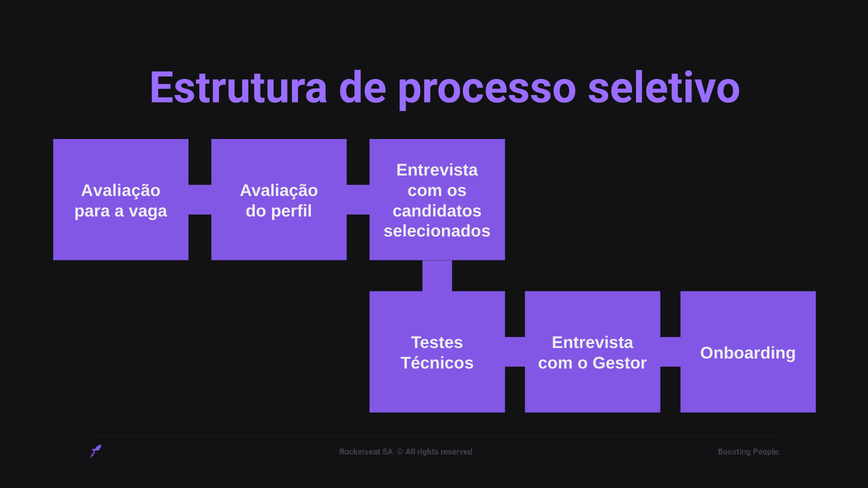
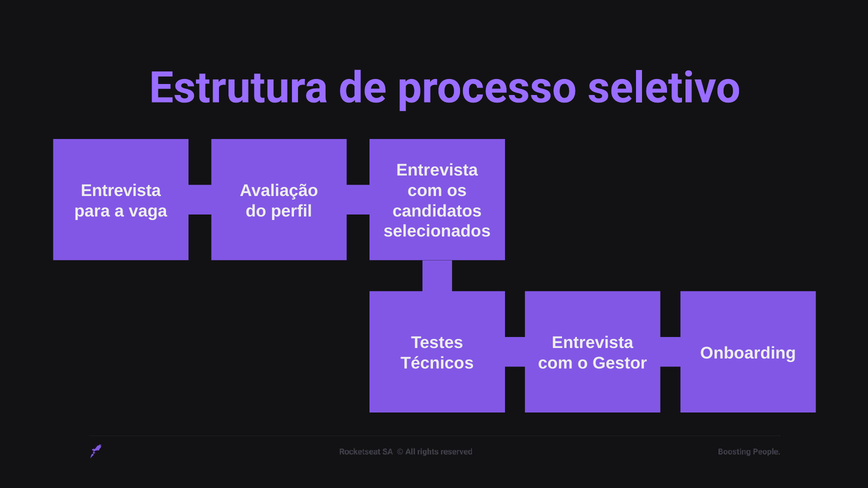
Avaliação: Avaliação -> Entrevista (121, 191)
